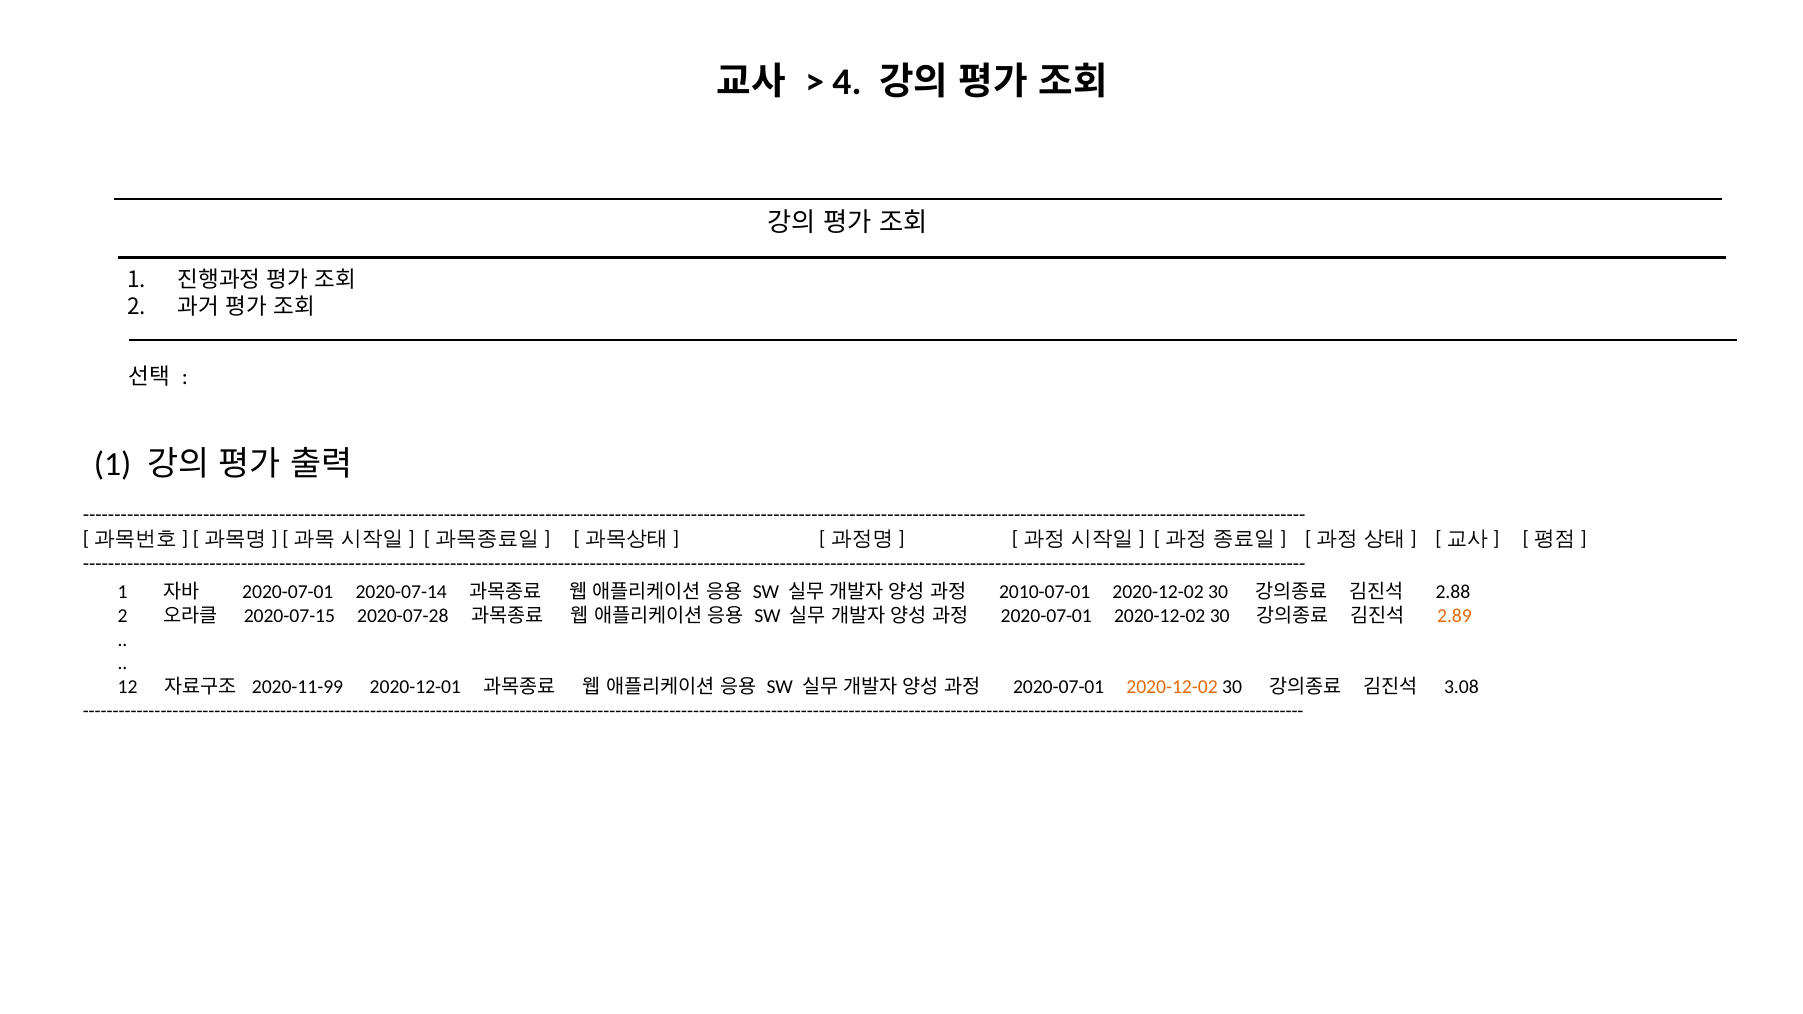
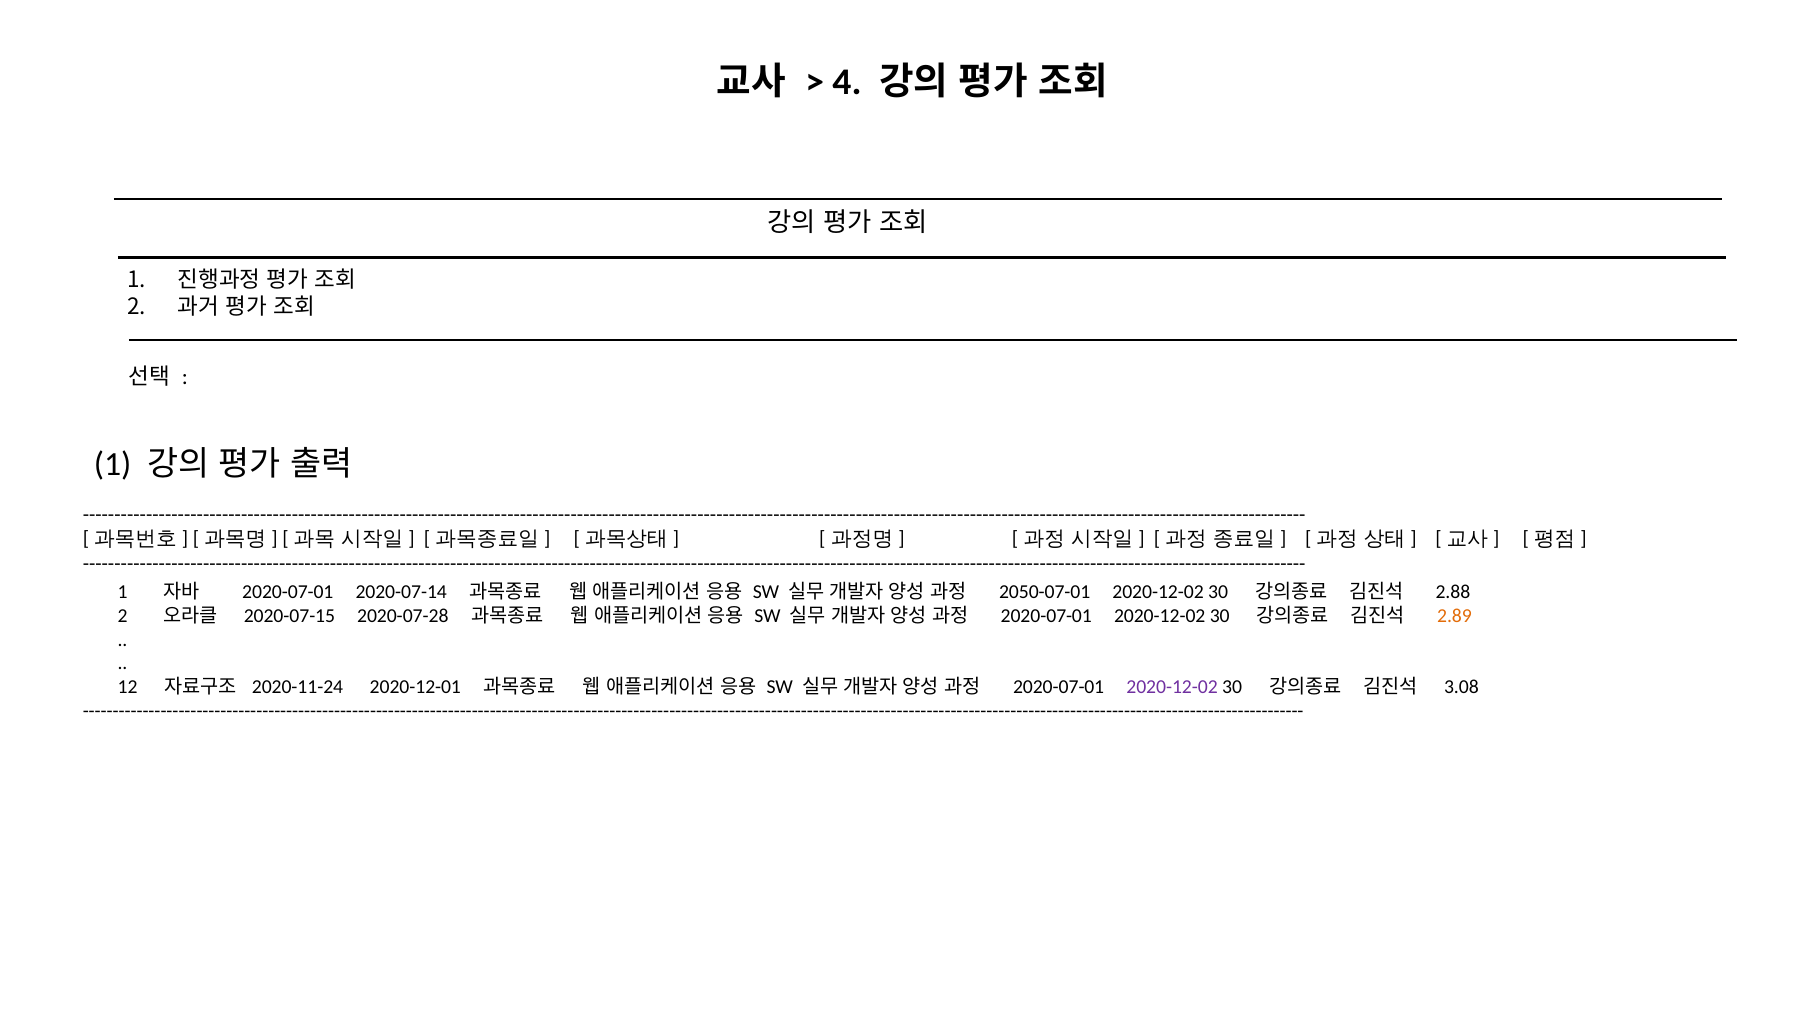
2010-07-01: 2010-07-01 -> 2050-07-01 (1045, 593)
2020-11-99: 2020-11-99 -> 2020-11-24 (297, 687)
2020-12-02 colour: orange -> purple (1172, 687)
